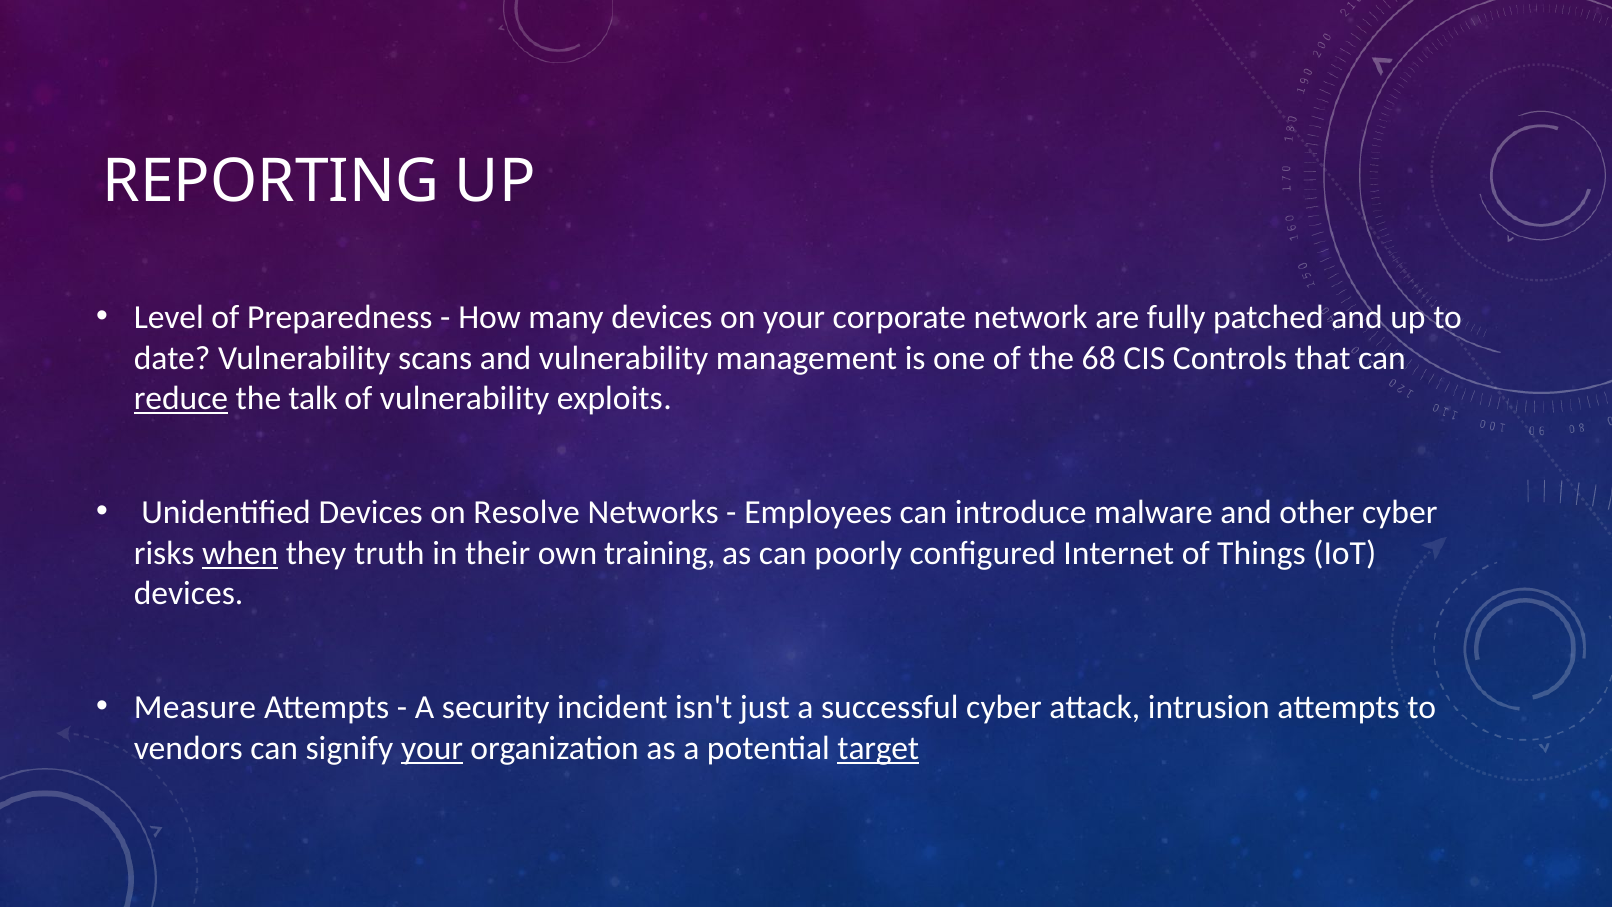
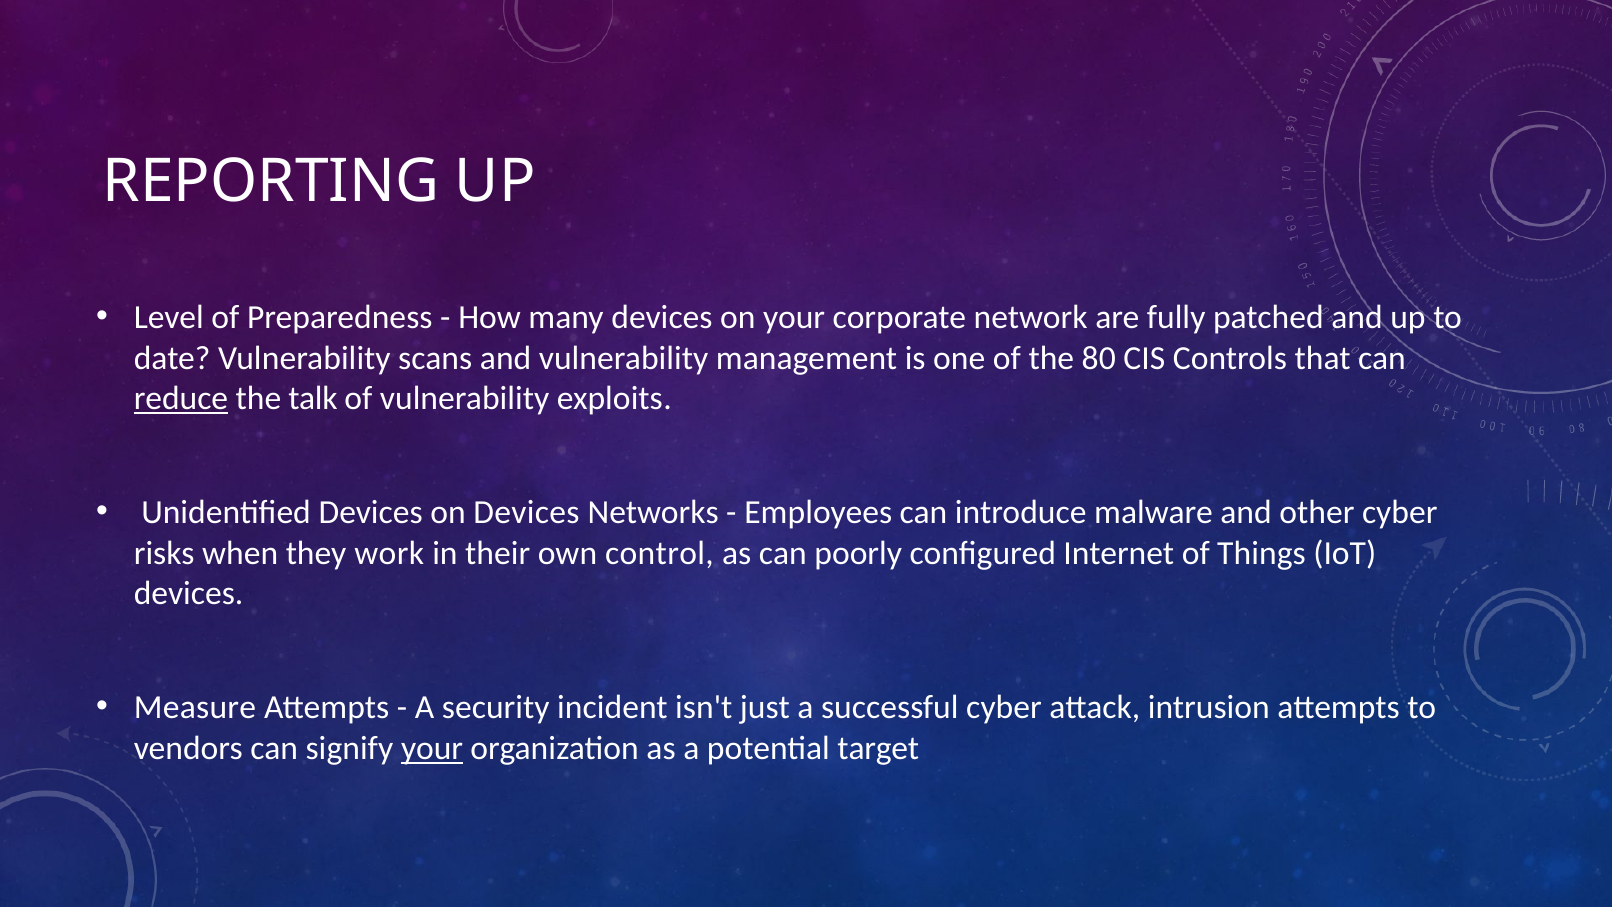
68: 68 -> 80 (1099, 358)
on Resolve: Resolve -> Devices (527, 513)
when underline: present -> none (240, 553)
truth: truth -> work (389, 553)
training: training -> control (659, 553)
target underline: present -> none (878, 748)
